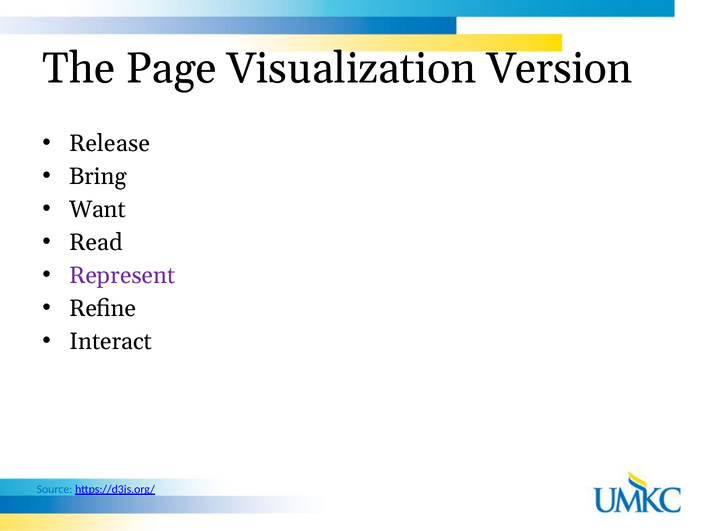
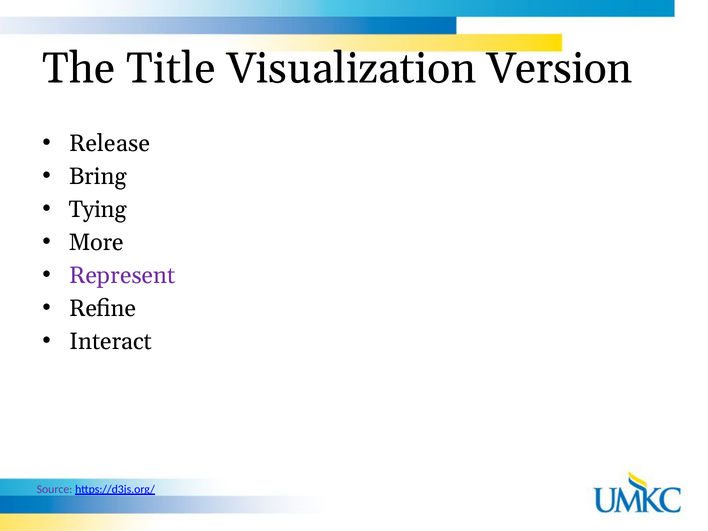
Page: Page -> Title (171, 69)
Want: Want -> Tying (98, 209)
Read: Read -> More (96, 242)
Source colour: blue -> purple (55, 489)
